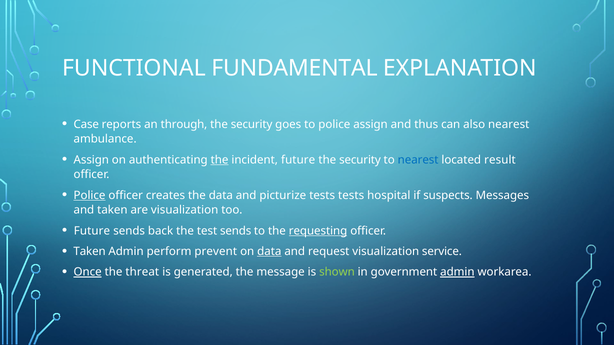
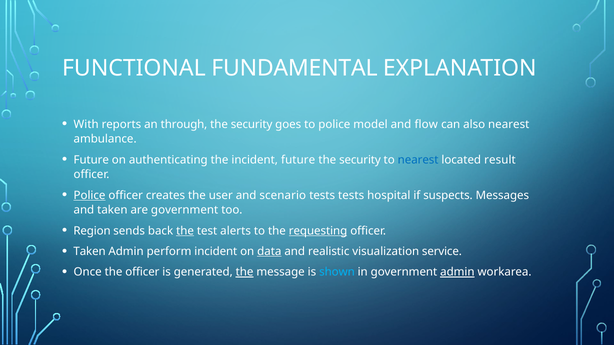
Case: Case -> With (86, 124)
police assign: assign -> model (370, 124)
thus: thus -> flow (426, 124)
Assign: Assign -> Future (91, 160)
the underline: present -> none (220, 160)
the data: data -> user (221, 196)
picturize: picturize -> scenario (283, 196)
are visualization: visualization -> government (185, 210)
Future: Future -> Region (92, 231)
the underline: none -> present (185, 231)
test sends: sends -> alerts (236, 231)
perform prevent: prevent -> incident (216, 252)
request: request -> realistic (329, 252)
Once underline: present -> none (88, 272)
the threat: threat -> officer (142, 272)
the underline: none -> present (245, 272)
shown colour: light green -> light blue (337, 272)
